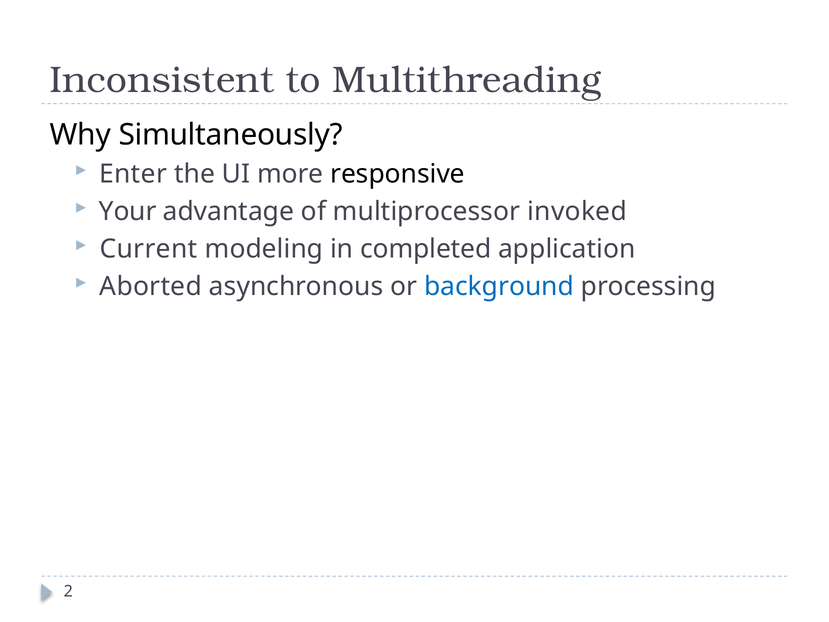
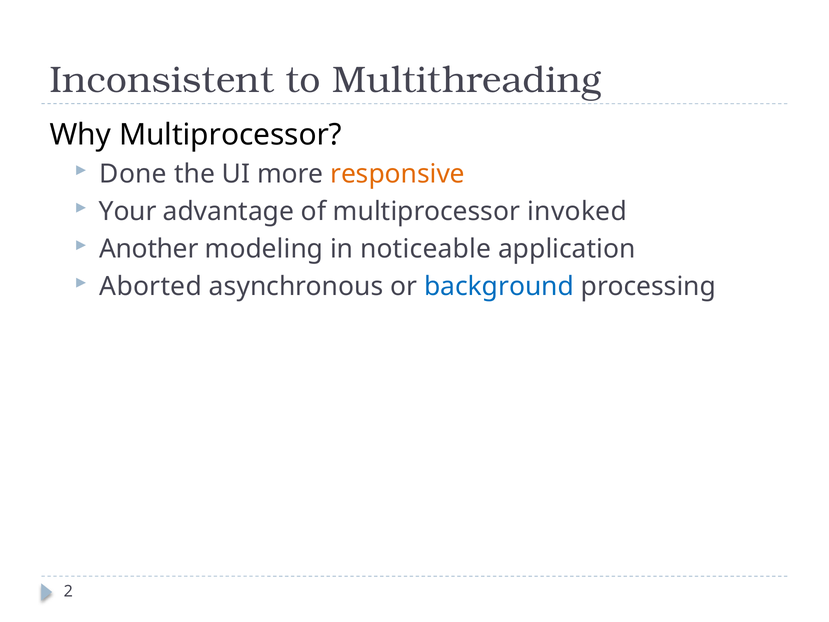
Why Simultaneously: Simultaneously -> Multiprocessor (230, 135)
Enter: Enter -> Done (133, 174)
responsive colour: black -> orange (398, 174)
Current: Current -> Another (149, 249)
completed: completed -> noticeable (426, 249)
